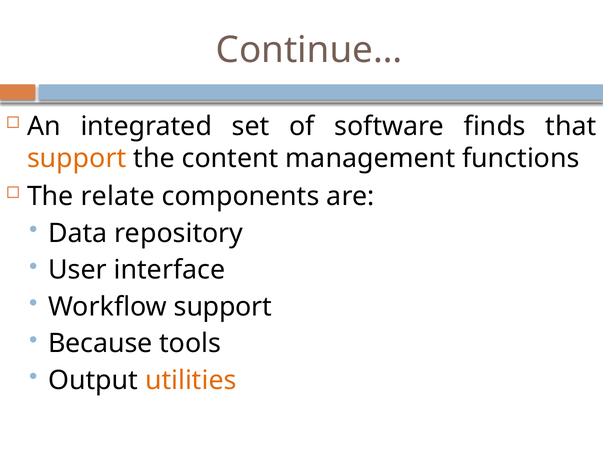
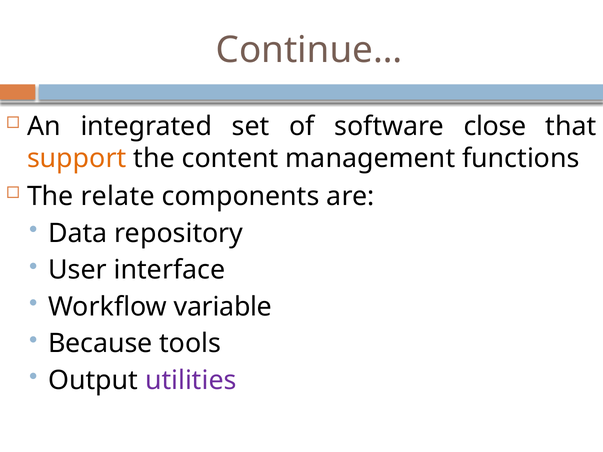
finds: finds -> close (495, 126)
Workflow support: support -> variable (223, 307)
utilities colour: orange -> purple (191, 381)
